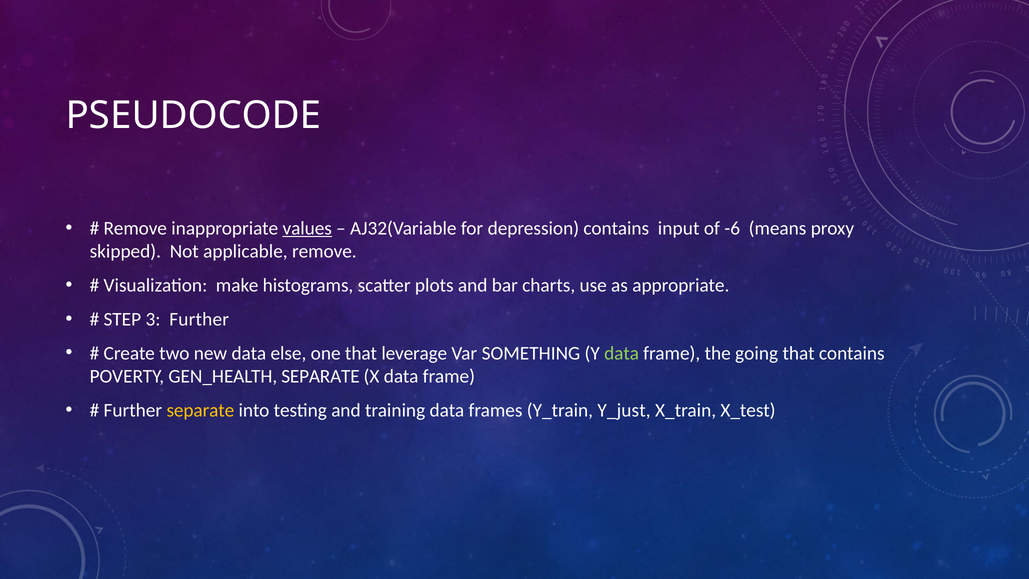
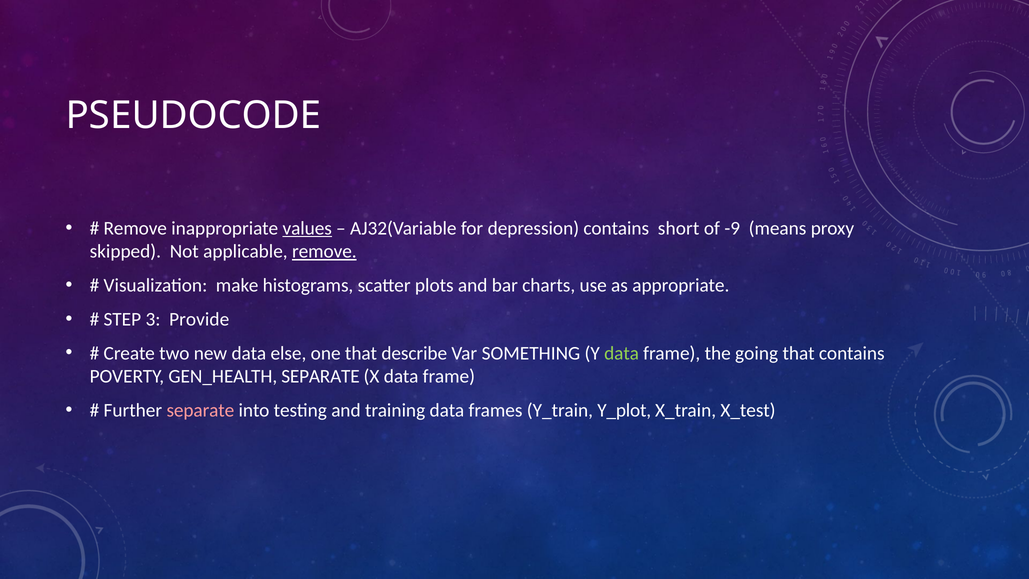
input: input -> short (679, 228)
-6: -6 -> -9 (732, 228)
remove underline: none -> present (324, 251)
3 Further: Further -> Provide (199, 319)
leverage: leverage -> describe (414, 353)
separate colour: yellow -> pink (200, 410)
Y_just: Y_just -> Y_plot (624, 410)
